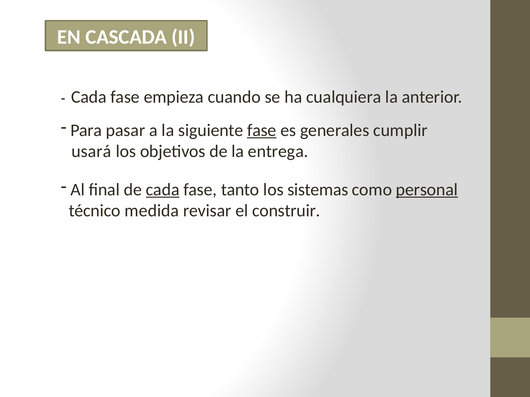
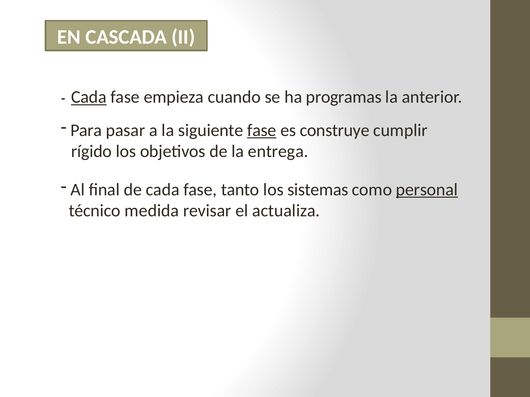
Cada underline: none -> present (89, 97)
cualquiera: cualquiera -> programas (344, 97)
generales: generales -> construye (335, 130)
usará: usará -> rígido (92, 152)
cada underline: present -> none (163, 190)
construir: construir -> actualiza (286, 211)
